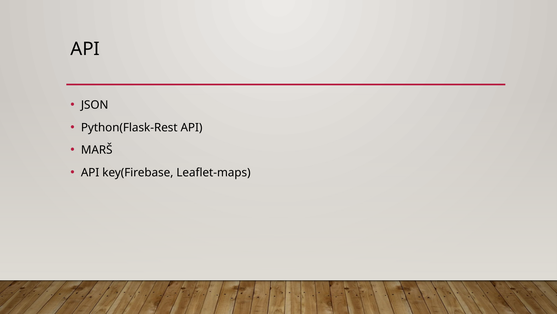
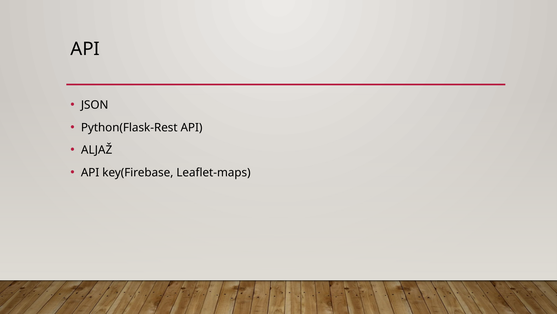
MARŠ: MARŠ -> ALJAŽ (97, 150)
